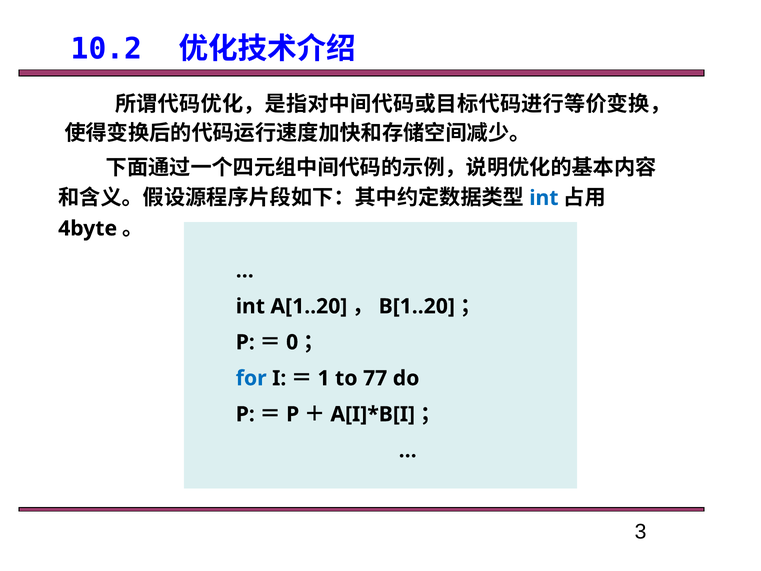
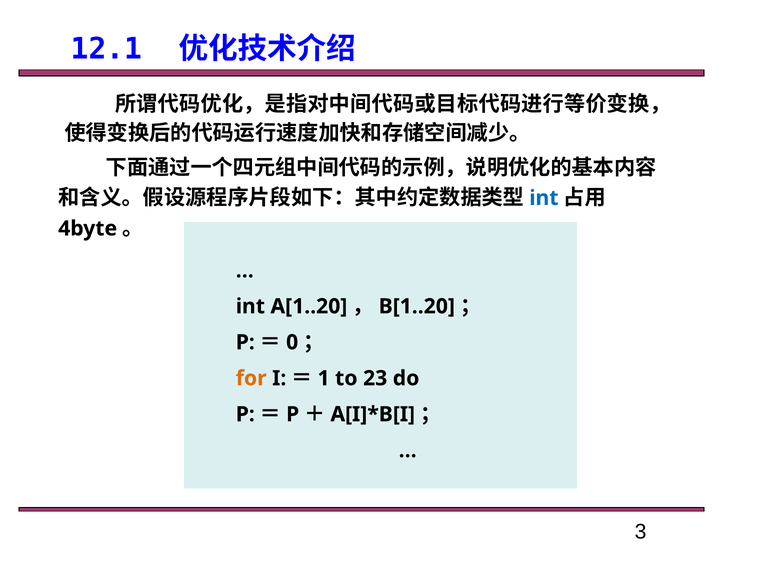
10.2: 10.2 -> 12.1 (106, 49)
for colour: blue -> orange (251, 378)
77: 77 -> 23 (375, 378)
